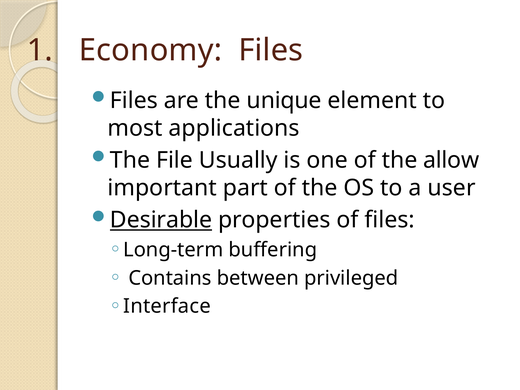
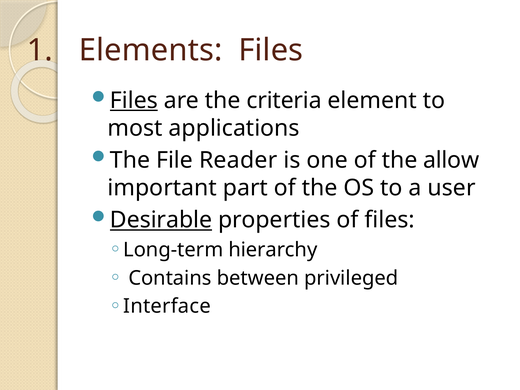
Economy: Economy -> Elements (151, 50)
Files underline: none -> present (134, 100)
unique: unique -> criteria (284, 100)
Usually: Usually -> Reader (238, 160)
buffering: buffering -> hierarchy (273, 250)
